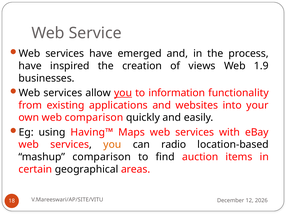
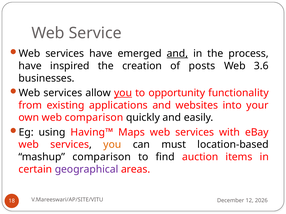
and underline: none -> present (177, 54)
views: views -> posts (202, 66)
1.9: 1.9 -> 3.6 (261, 66)
information: information -> opportunity (177, 93)
radio: radio -> must (174, 145)
geographical colour: black -> purple (87, 170)
